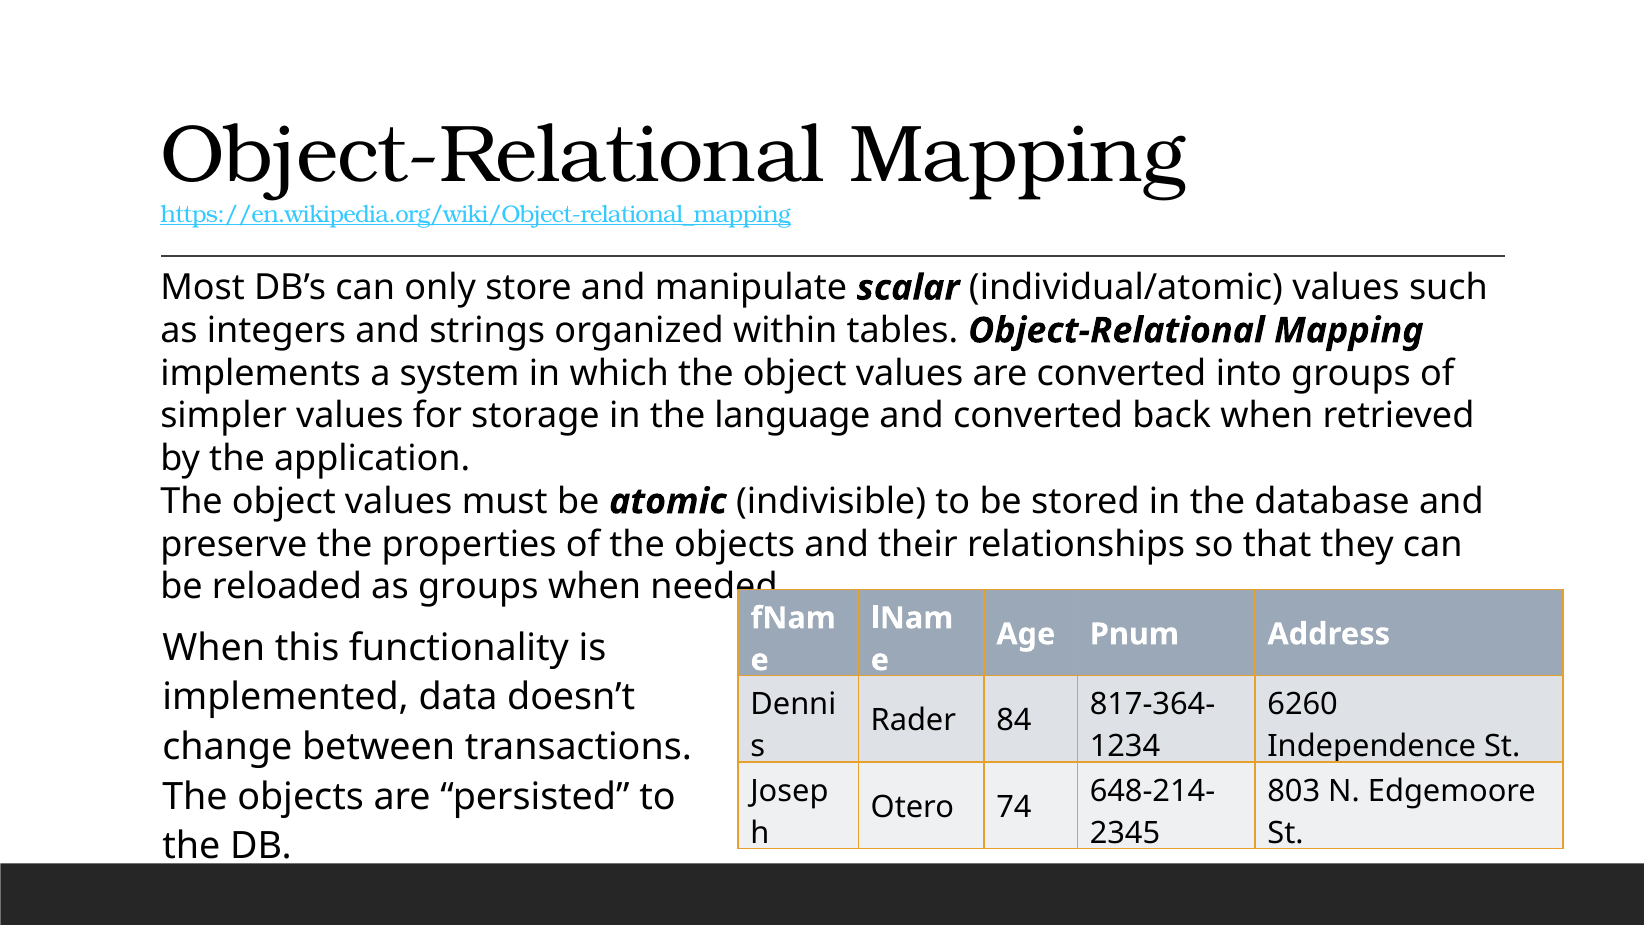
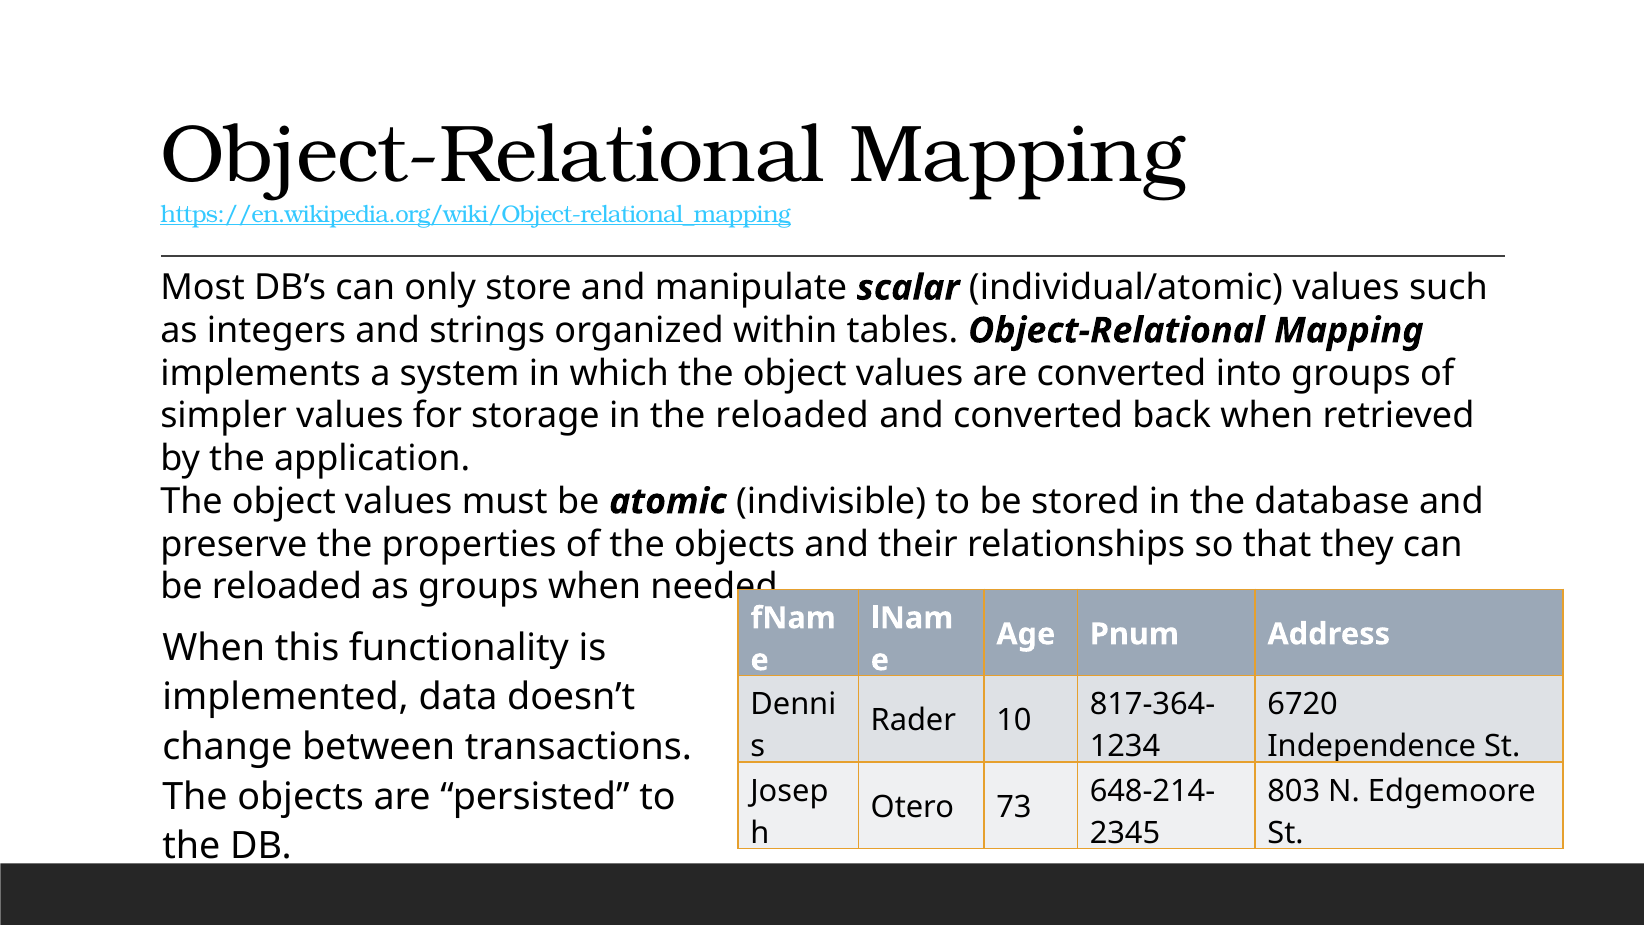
the language: language -> reloaded (792, 416)
6260: 6260 -> 6720 (1303, 704)
84: 84 -> 10 (1014, 720)
74: 74 -> 73 (1014, 807)
